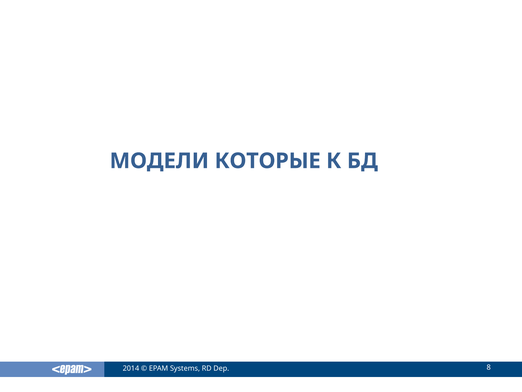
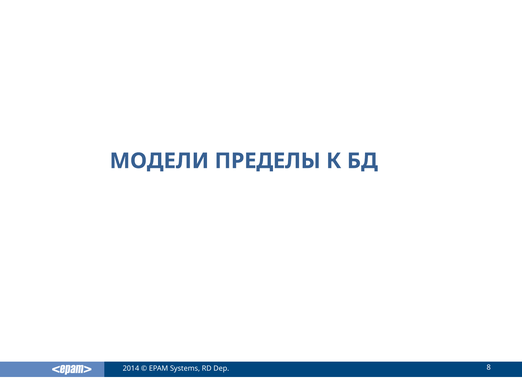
КОТОРЫЕ: КОТОРЫЕ -> ПРЕДЕЛЫ (268, 161)
